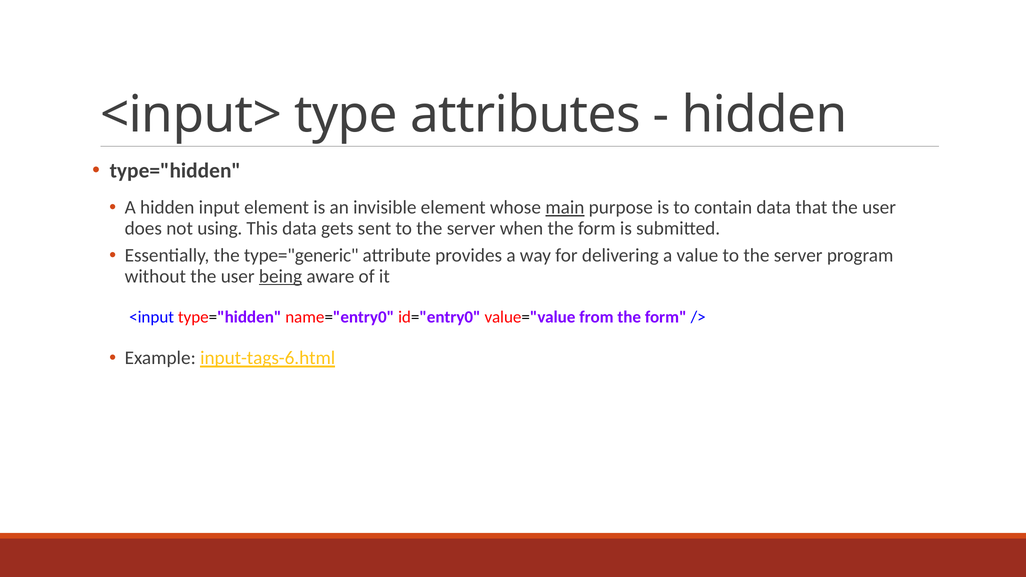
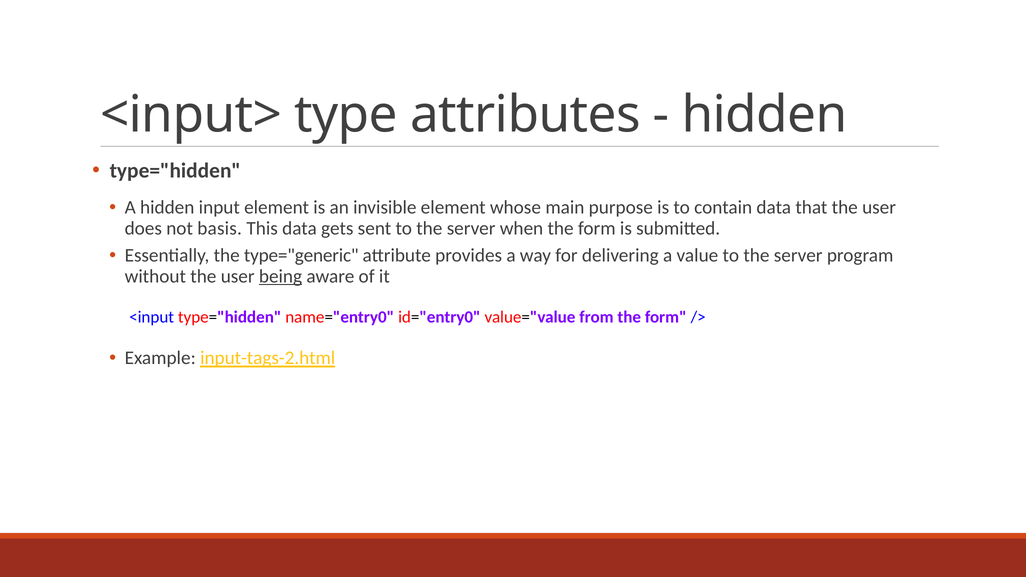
main underline: present -> none (565, 208)
using: using -> basis (220, 228)
input-tags-6.html: input-tags-6.html -> input-tags-2.html (268, 358)
